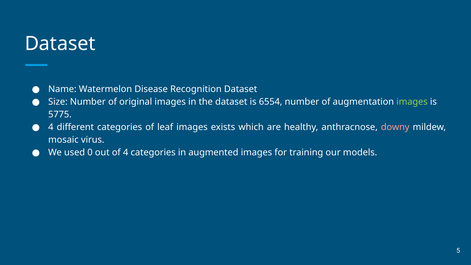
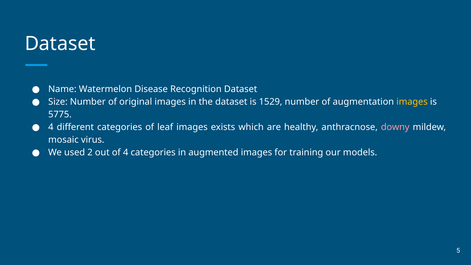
6554: 6554 -> 1529 (271, 102)
images colour: light green -> yellow (412, 102)
0: 0 -> 2 (90, 153)
